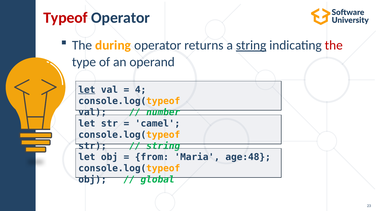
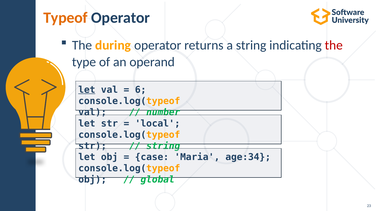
Typeof colour: red -> orange (66, 18)
string underline: present -> none (251, 45)
4: 4 -> 6 (141, 90)
camel: camel -> local (158, 124)
from: from -> case (152, 157)
age:48: age:48 -> age:34 (248, 157)
